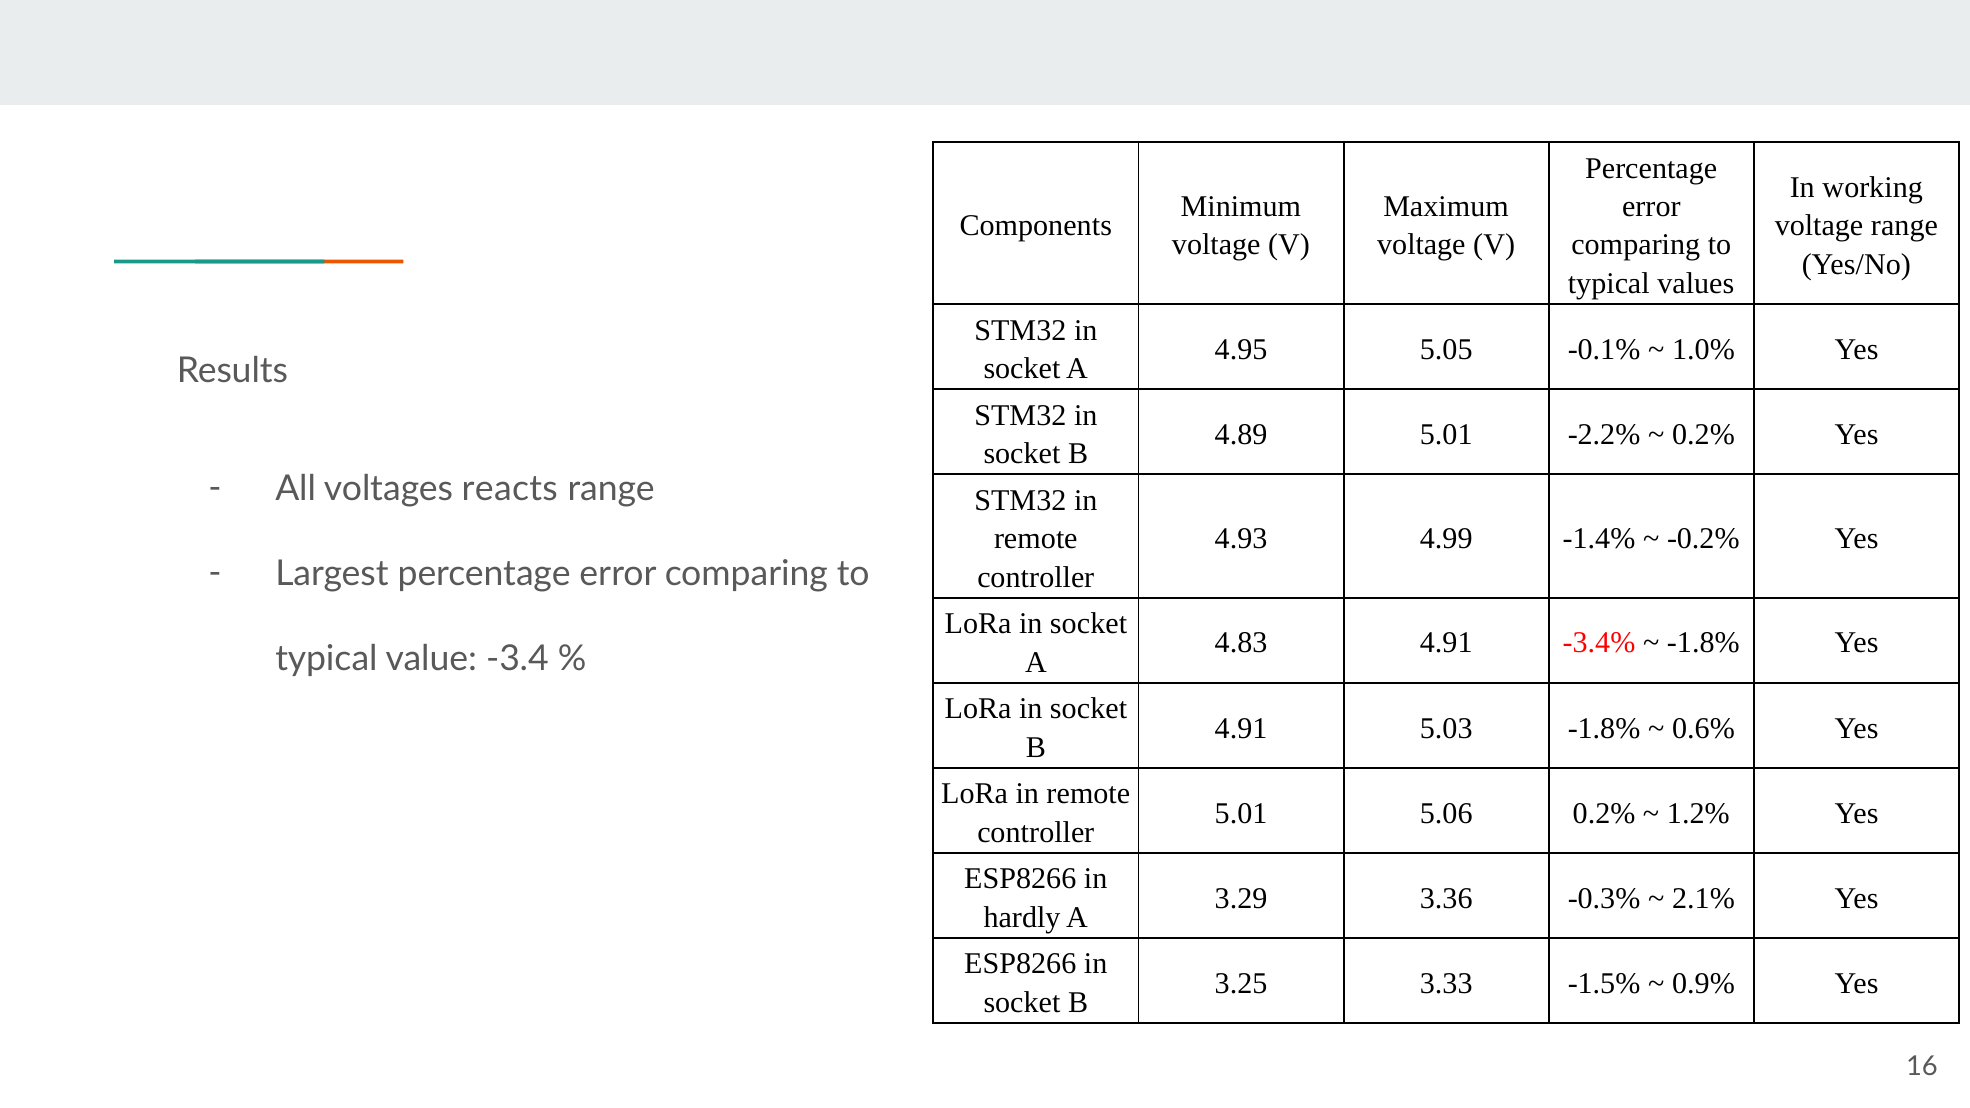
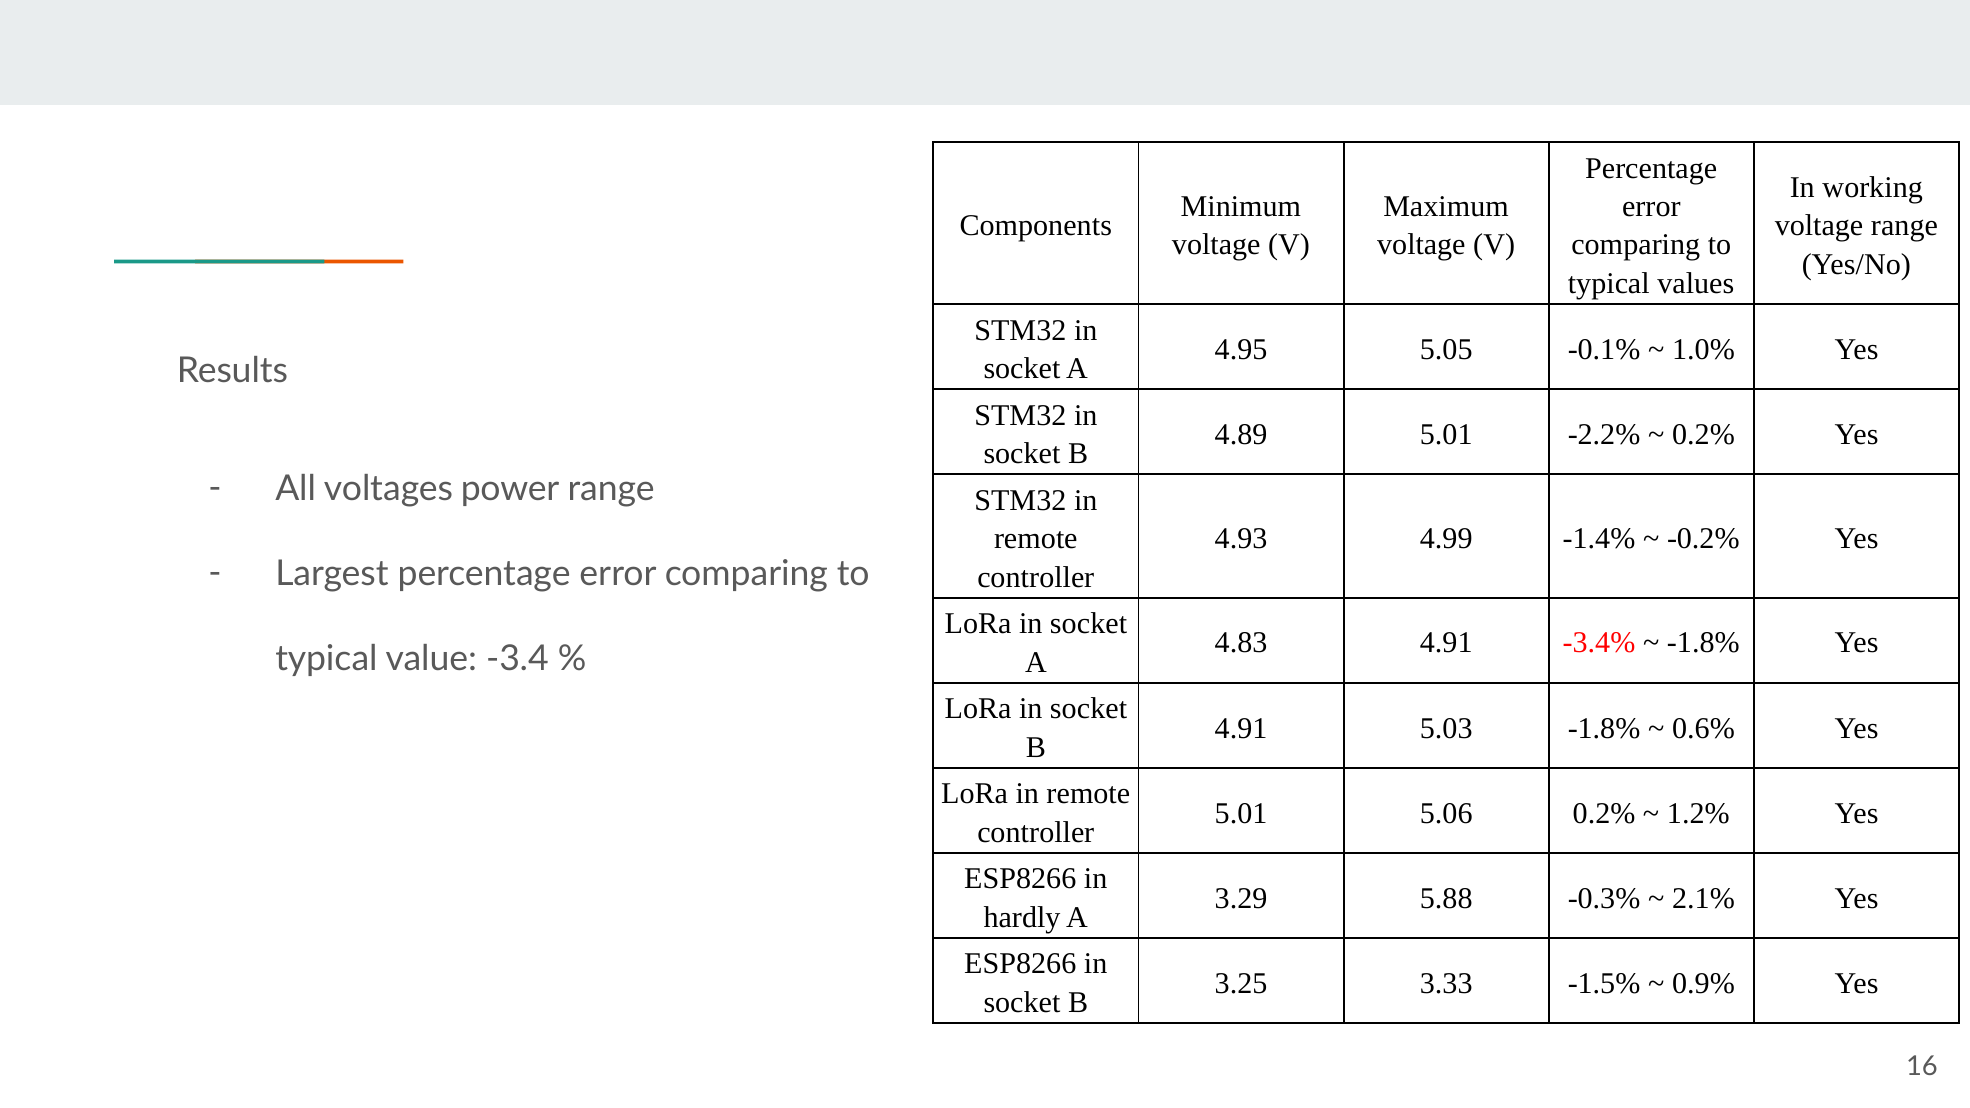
reacts: reacts -> power (510, 489)
3.36: 3.36 -> 5.88 (1446, 898)
